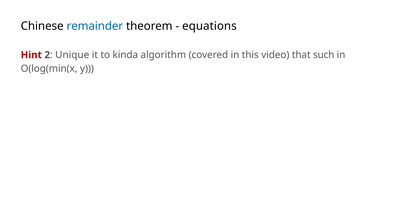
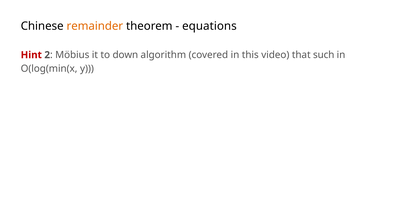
remainder colour: blue -> orange (95, 26)
Unique: Unique -> Möbius (72, 55)
kinda: kinda -> down (125, 55)
